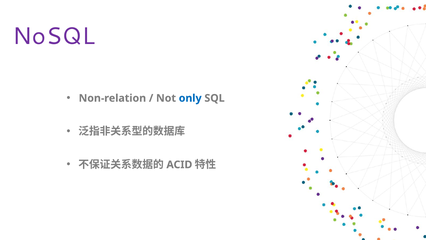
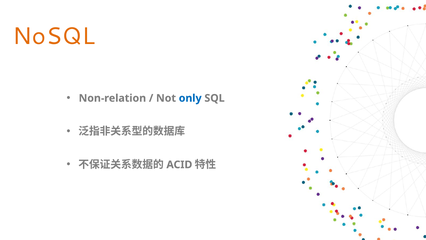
NoSQL colour: purple -> orange (54, 36)
